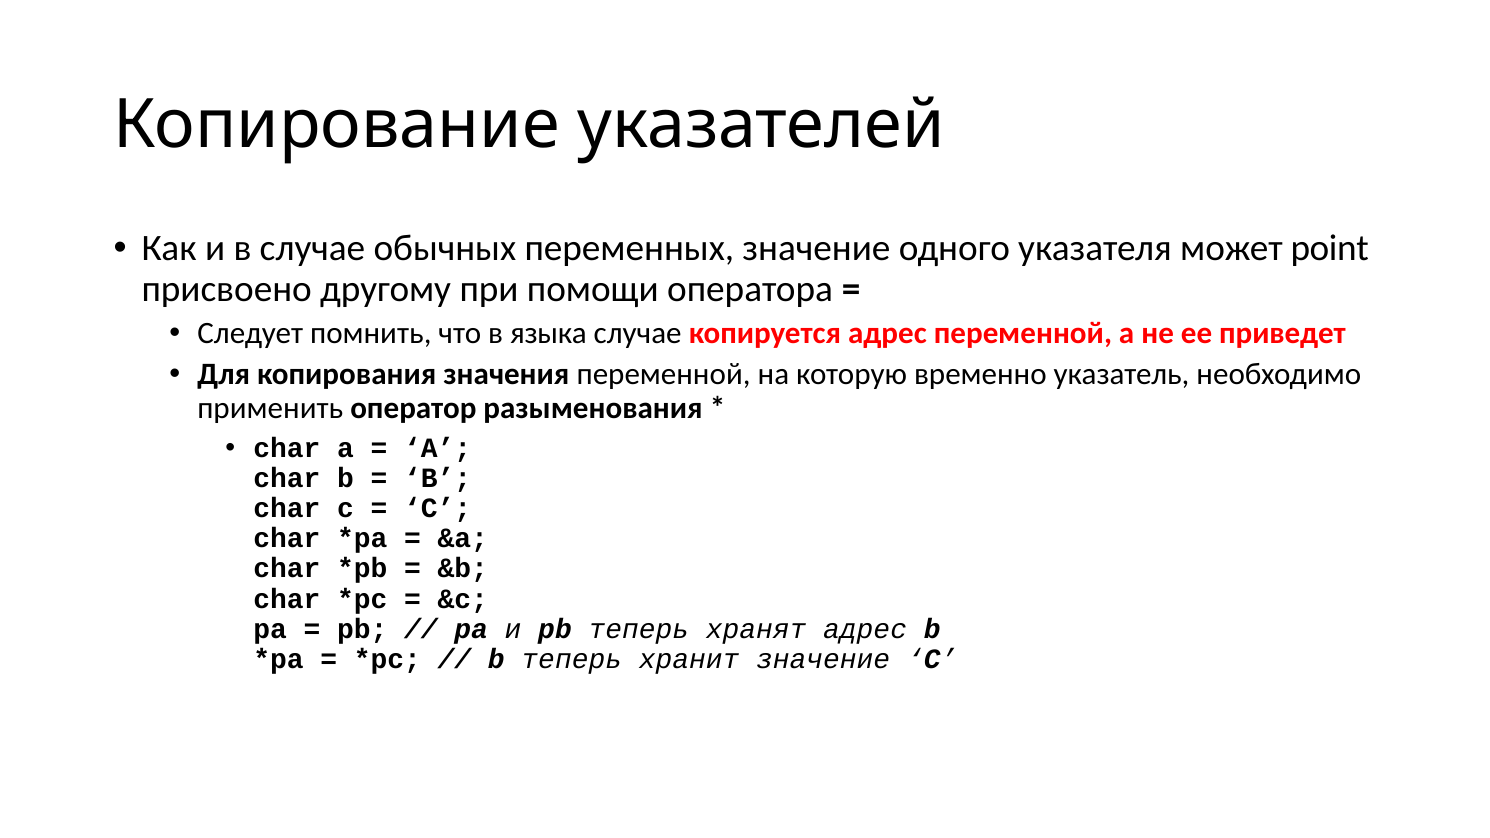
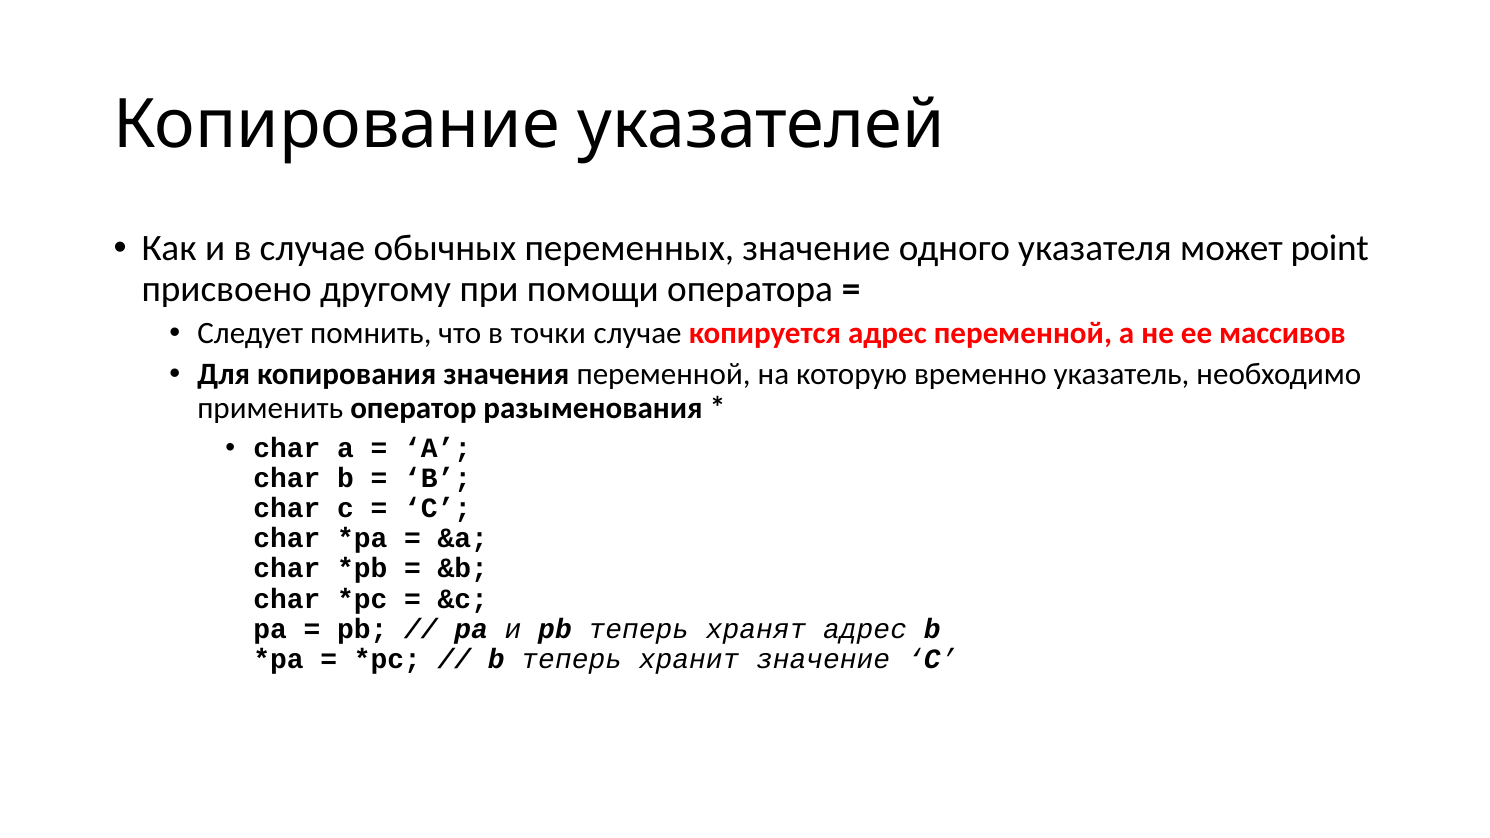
языка: языка -> точки (548, 333)
приведет: приведет -> массивов (1283, 333)
